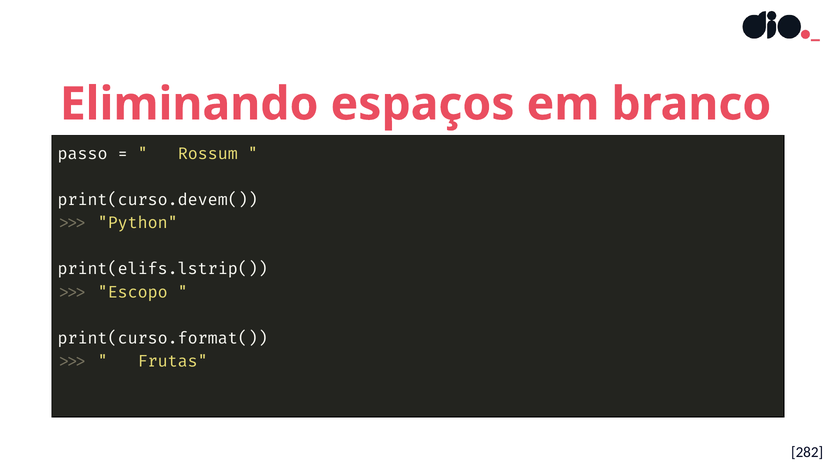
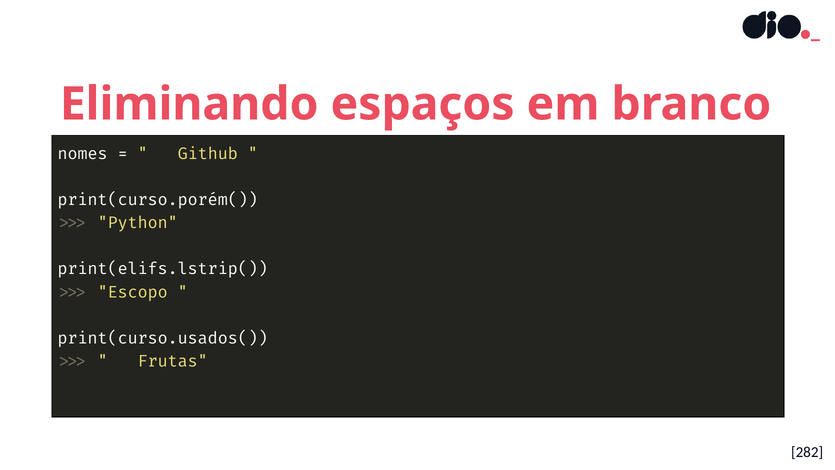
passo: passo -> nomes (83, 154)
Rossum: Rossum -> Github (208, 154)
print(curso.devem(: print(curso.devem( -> print(curso.porém( (158, 200)
print(curso.format(: print(curso.format( -> print(curso.usados( (163, 338)
